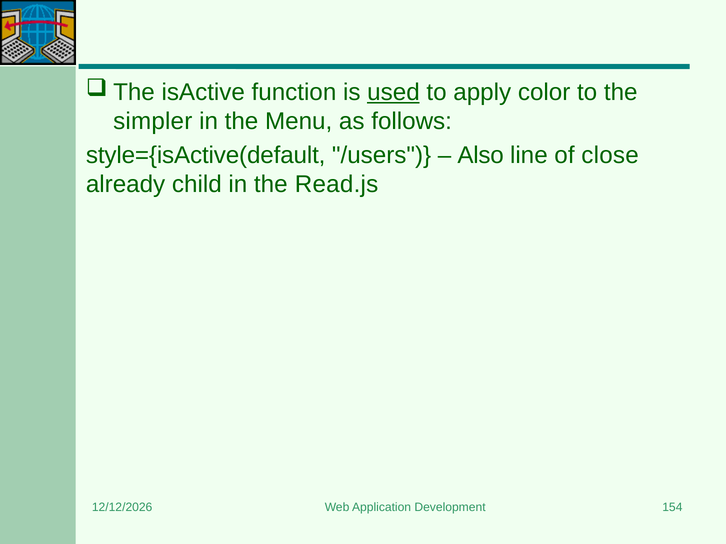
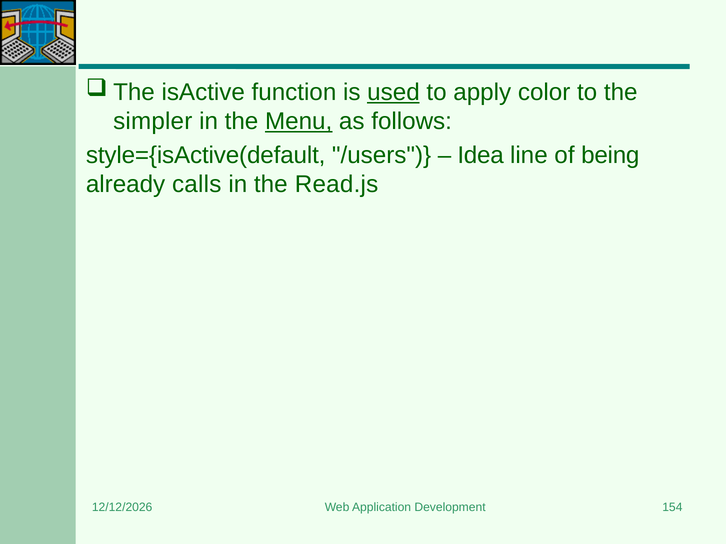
Menu underline: none -> present (299, 121)
Also: Also -> Idea (481, 155)
close: close -> being (610, 155)
child: child -> calls (197, 184)
